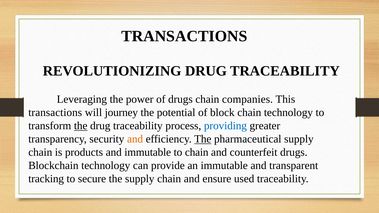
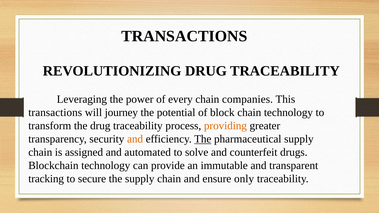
of drugs: drugs -> every (180, 99)
the underline: present -> none (81, 126)
providing colour: blue -> orange (225, 126)
products: products -> assigned (84, 152)
and immutable: immutable -> automated (148, 152)
to chain: chain -> solve (197, 152)
used: used -> only (244, 179)
